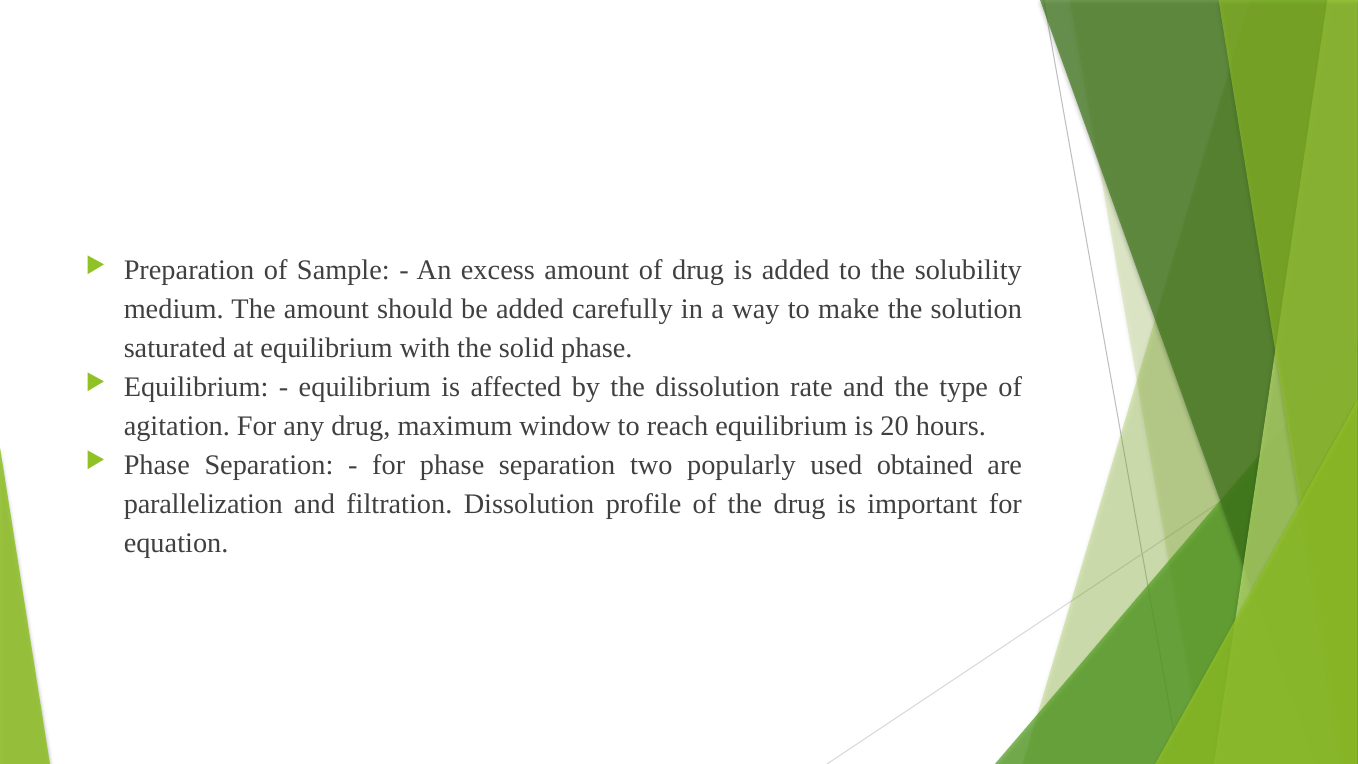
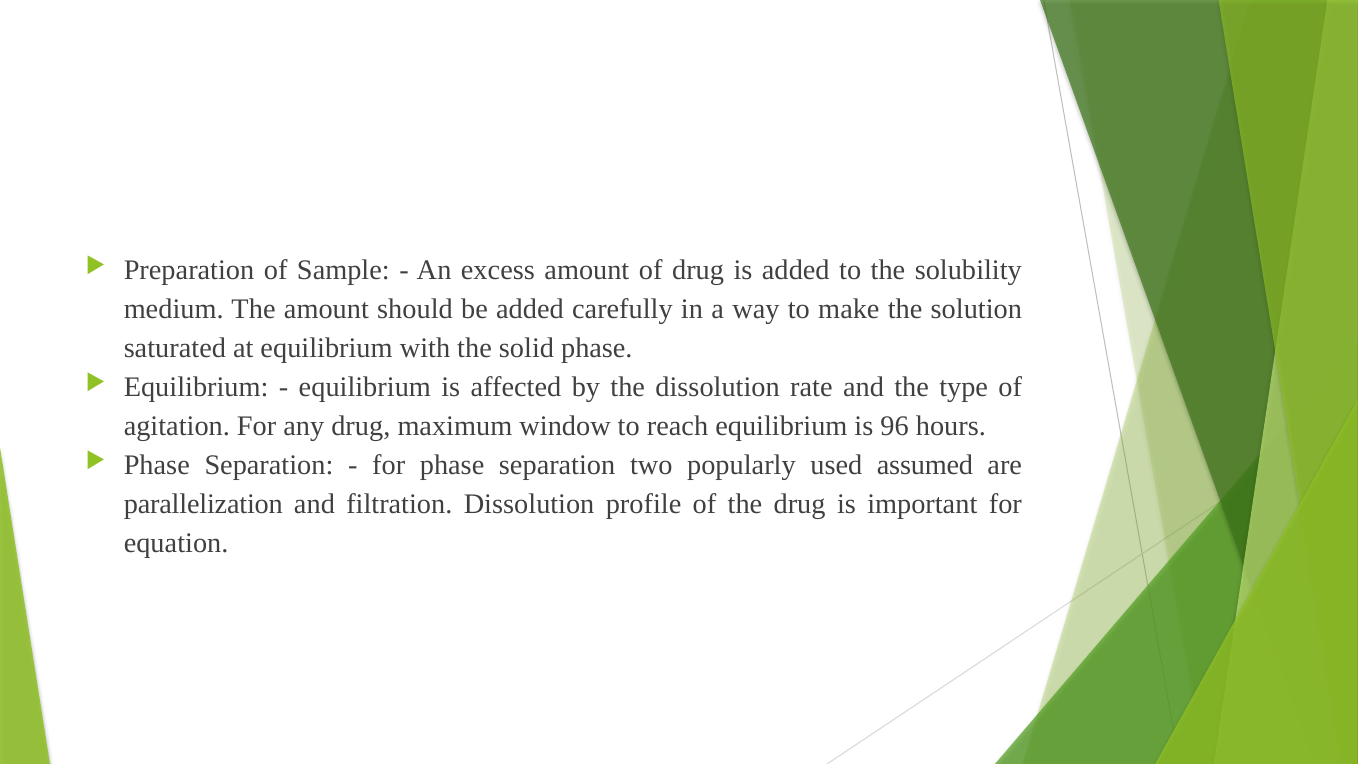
20: 20 -> 96 (895, 426)
obtained: obtained -> assumed (925, 465)
